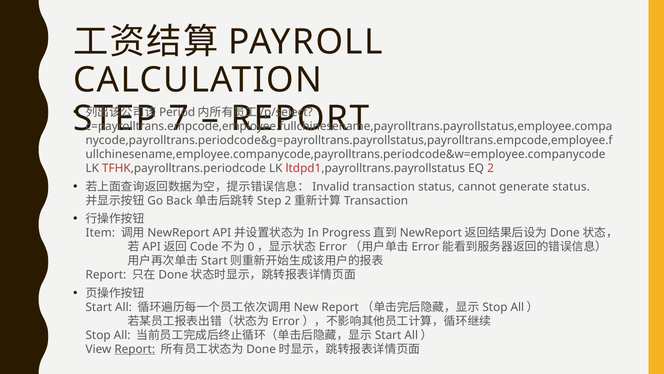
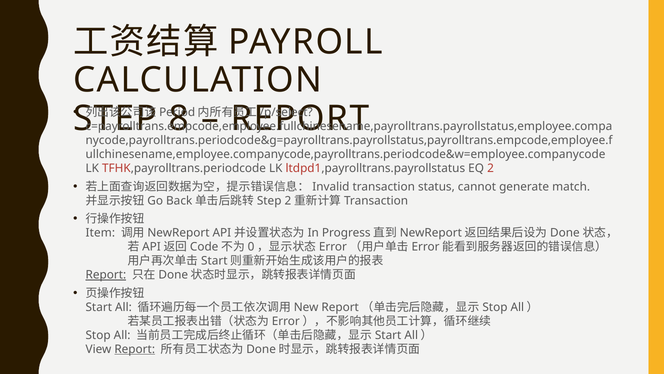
7: 7 -> 8 (179, 118)
generate status: status -> match (571, 186)
Report underline: none -> present (106, 275)
